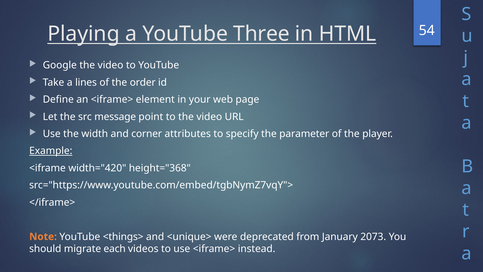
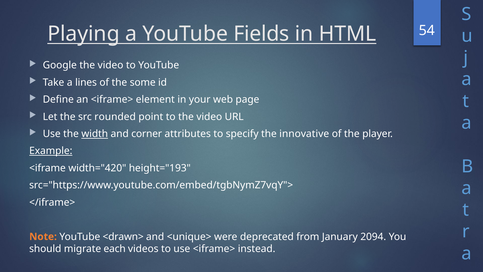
Three: Three -> Fields (261, 34)
order: order -> some (143, 82)
message: message -> rounded (115, 117)
width underline: none -> present (95, 134)
parameter: parameter -> innovative (304, 134)
height="368: height="368 -> height="193 (160, 168)
<things>: <things> -> <drawn> (123, 236)
2073: 2073 -> 2094 (373, 236)
